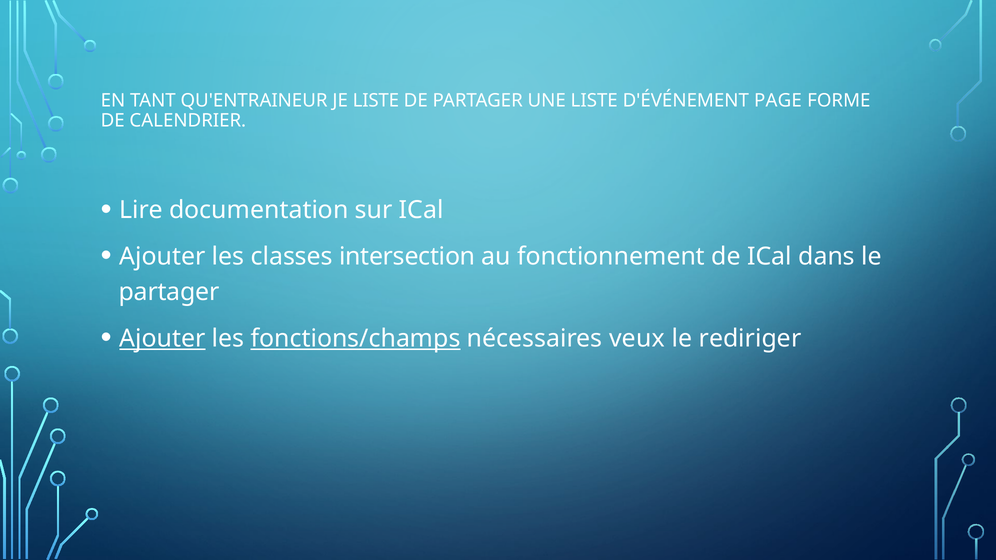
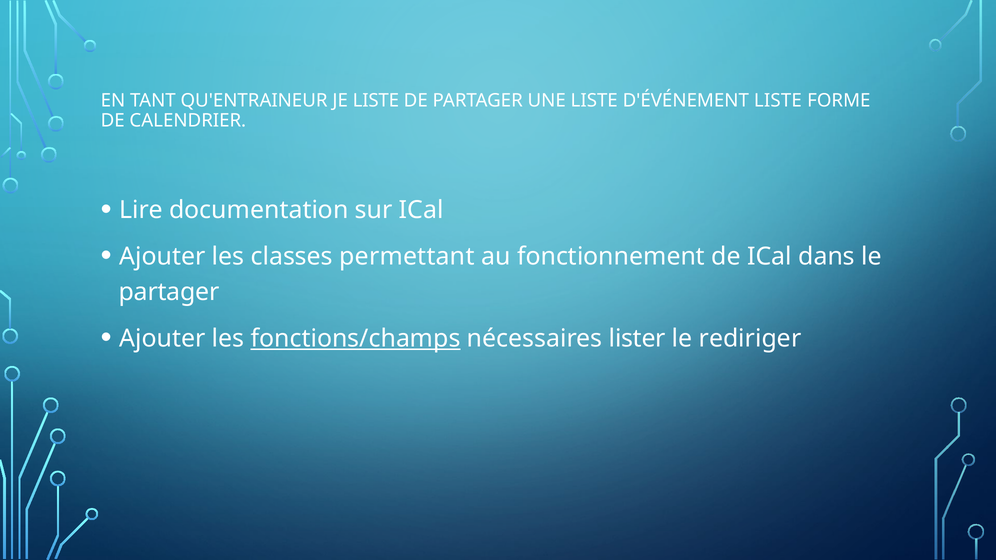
D'ÉVÉNEMENT PAGE: PAGE -> LISTE (778, 101)
intersection: intersection -> permettant (407, 256)
Ajouter underline: present -> none (162, 338)
veux: veux -> lister (637, 338)
